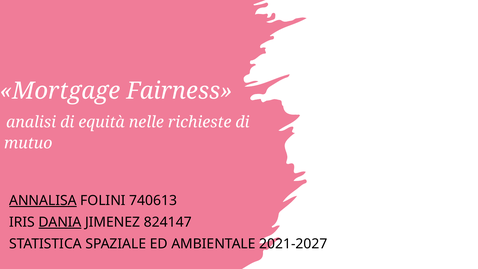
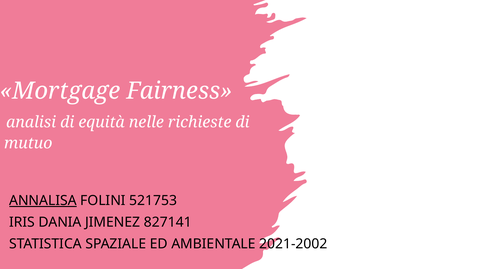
740613: 740613 -> 521753 (153, 200)
DANIA underline: present -> none (60, 222)
824147: 824147 -> 827141 (168, 222)
2021-2027: 2021-2027 -> 2021-2002 (293, 244)
